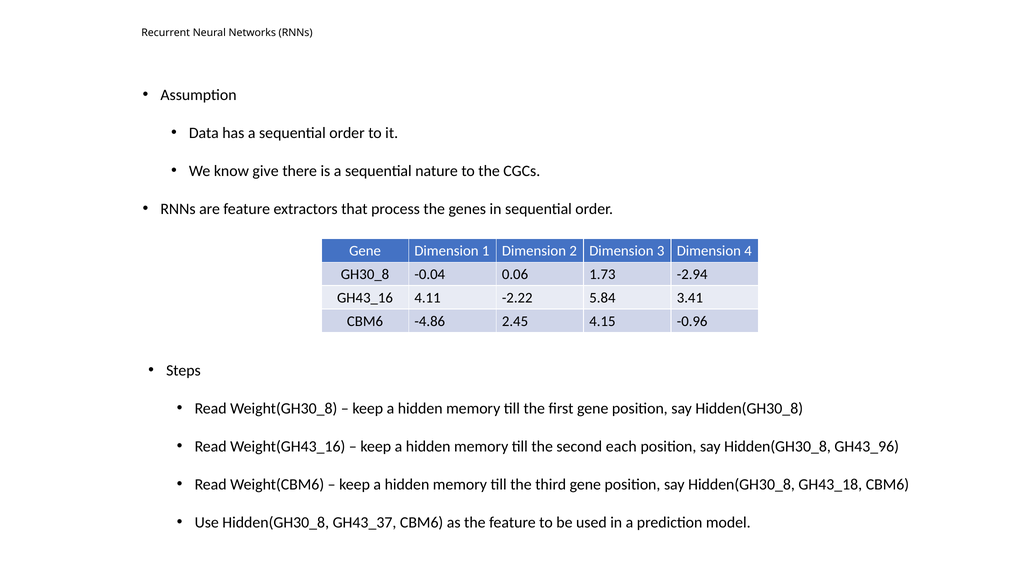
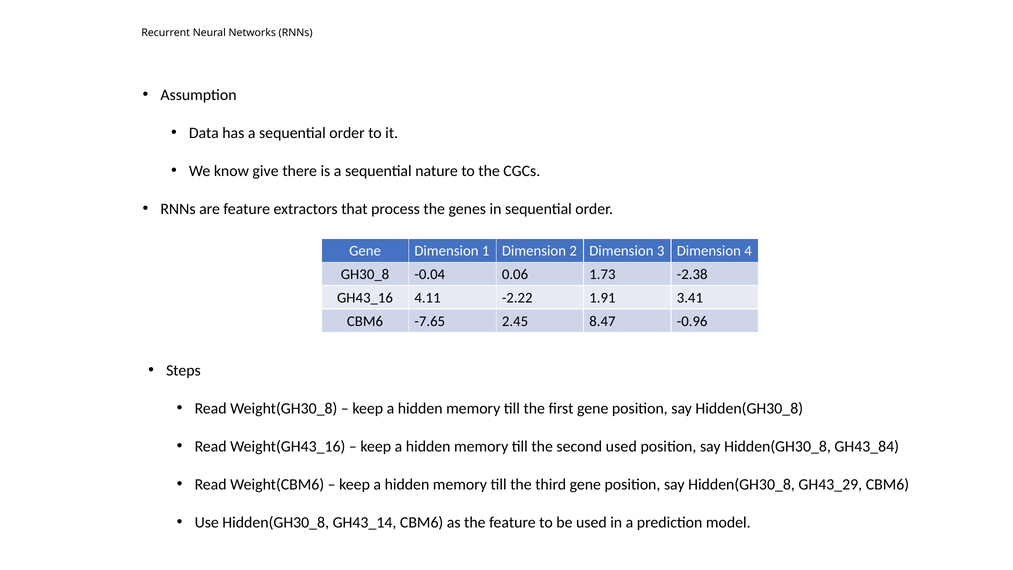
-2.94: -2.94 -> -2.38 (692, 274)
5.84: 5.84 -> 1.91 (602, 298)
-4.86: -4.86 -> -7.65 (430, 321)
4.15: 4.15 -> 8.47 (602, 321)
second each: each -> used (621, 446)
GH43_96: GH43_96 -> GH43_84 (867, 446)
GH43_18: GH43_18 -> GH43_29 (830, 484)
GH43_37: GH43_37 -> GH43_14 (365, 522)
